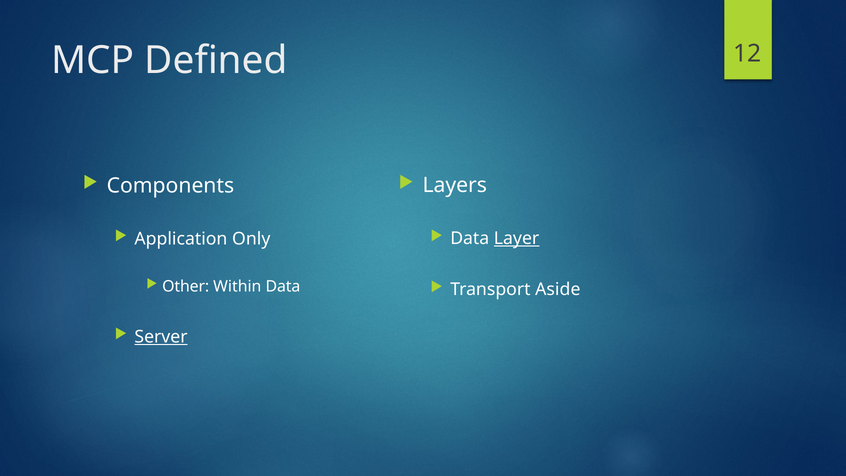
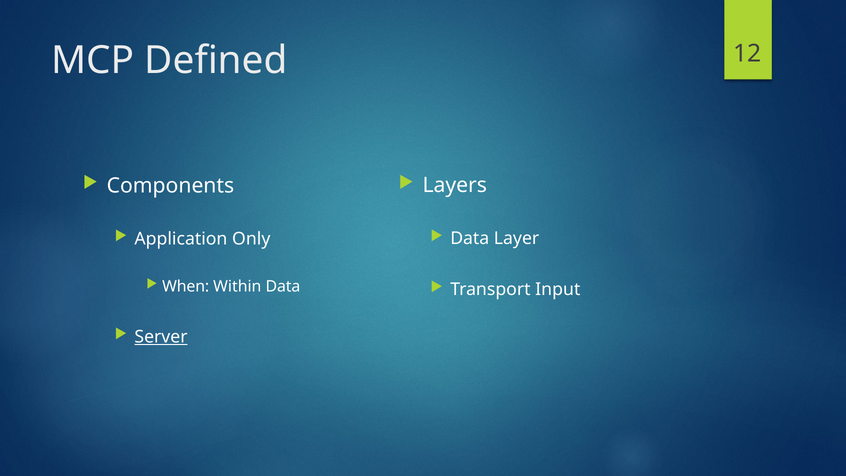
Layer underline: present -> none (517, 238)
Other: Other -> When (186, 287)
Aside: Aside -> Input (558, 290)
